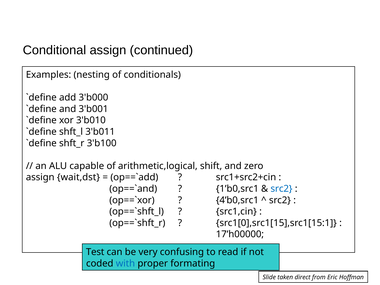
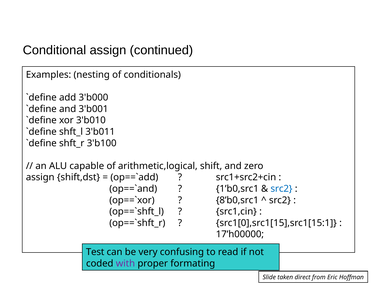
wait,dst: wait,dst -> shift,dst (79, 177)
4’b0,src1: 4’b0,src1 -> 8’b0,src1 (237, 200)
with colour: blue -> purple (125, 263)
